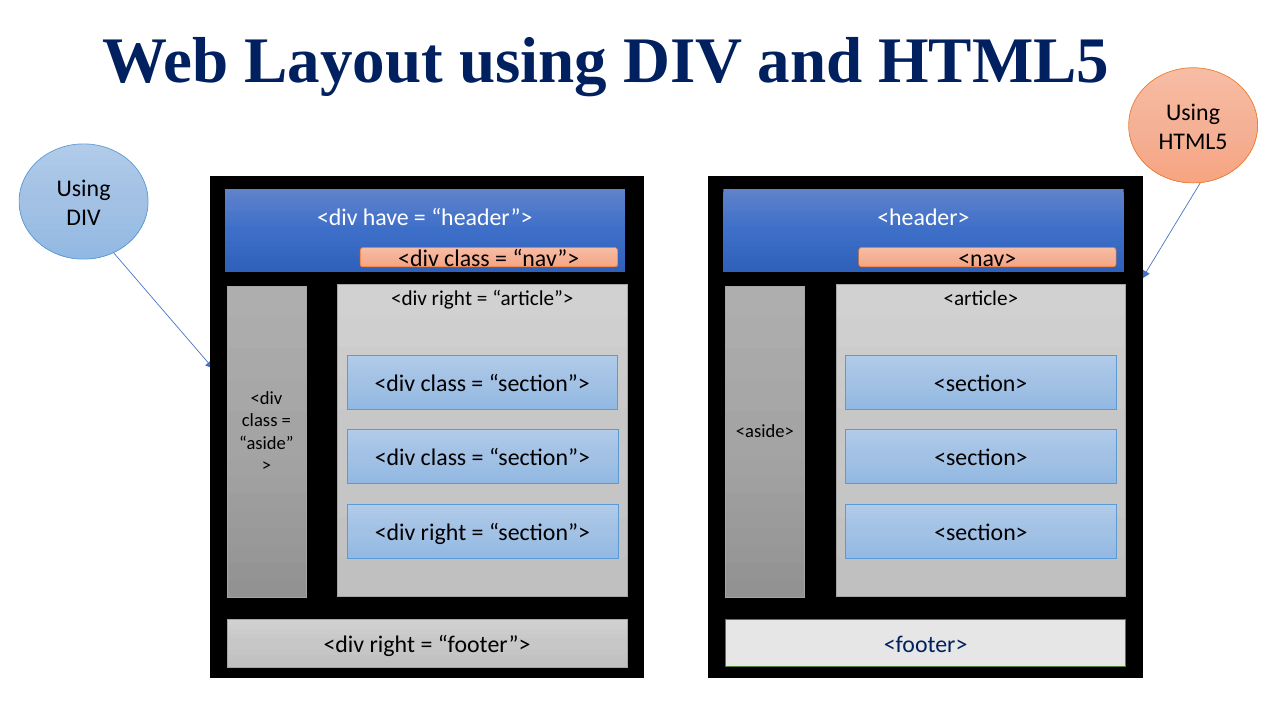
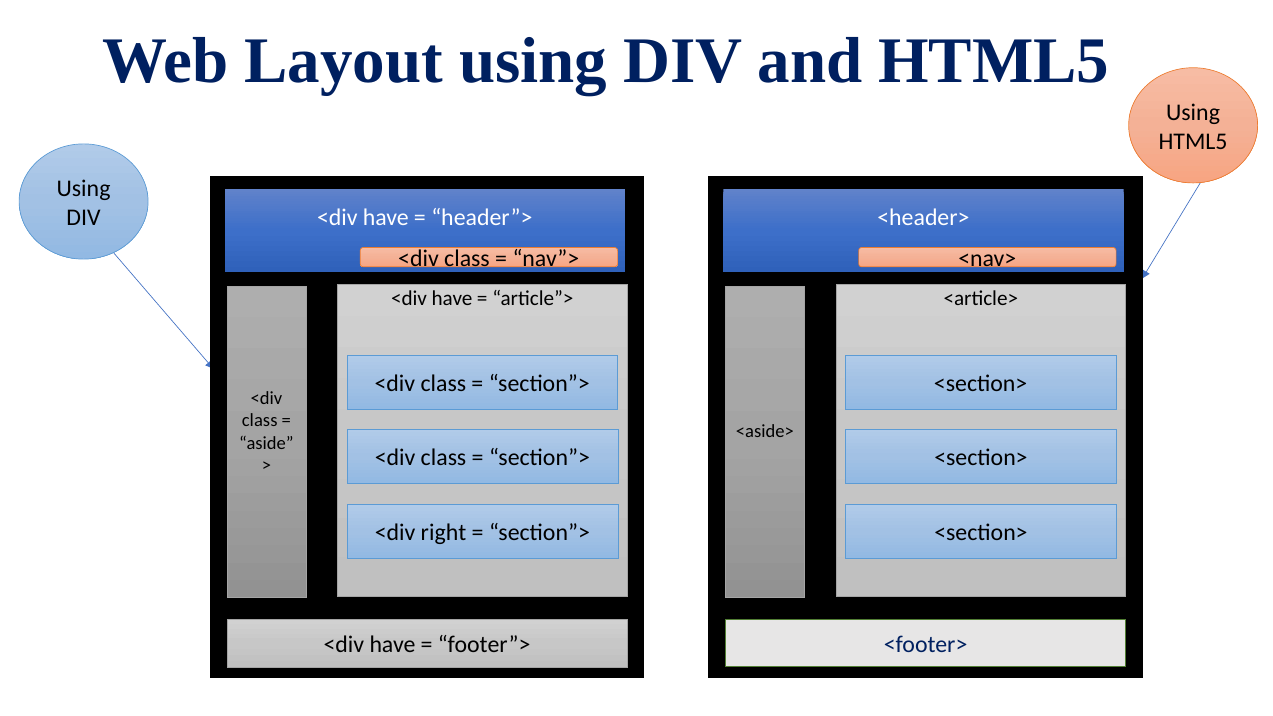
right: right -> have (452, 299)
right: right -> have (392, 645)
